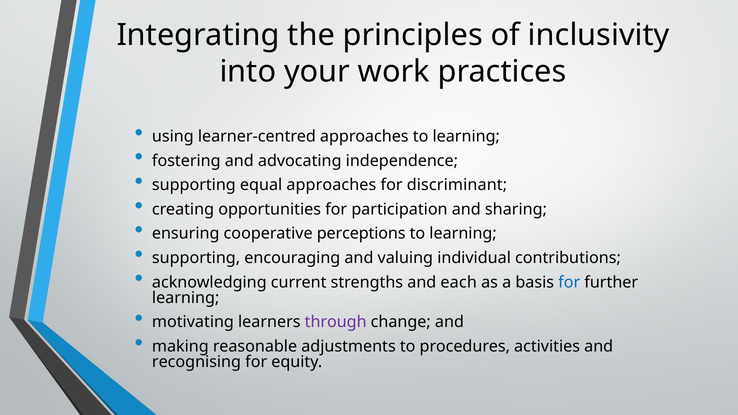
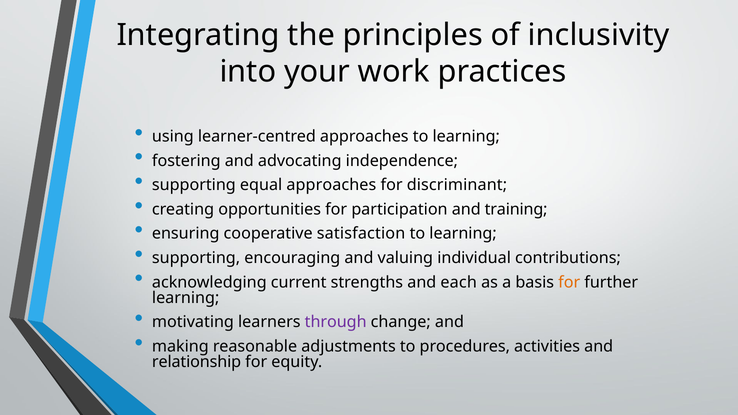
sharing: sharing -> training (516, 209)
perceptions: perceptions -> satisfaction (361, 234)
for colour: blue -> orange (569, 282)
recognising: recognising -> relationship (197, 362)
